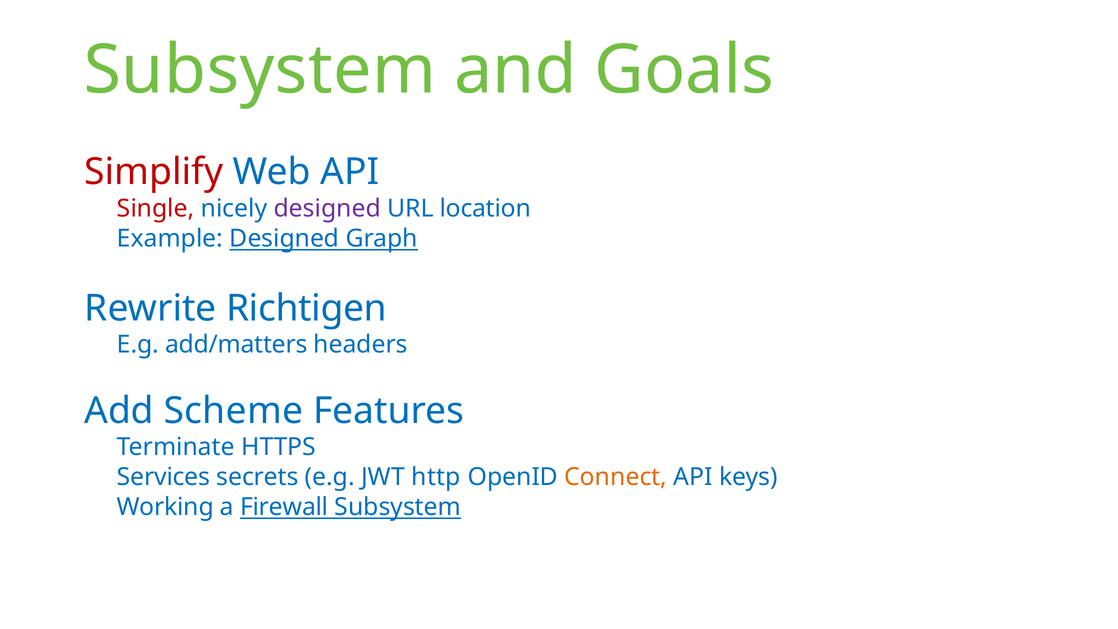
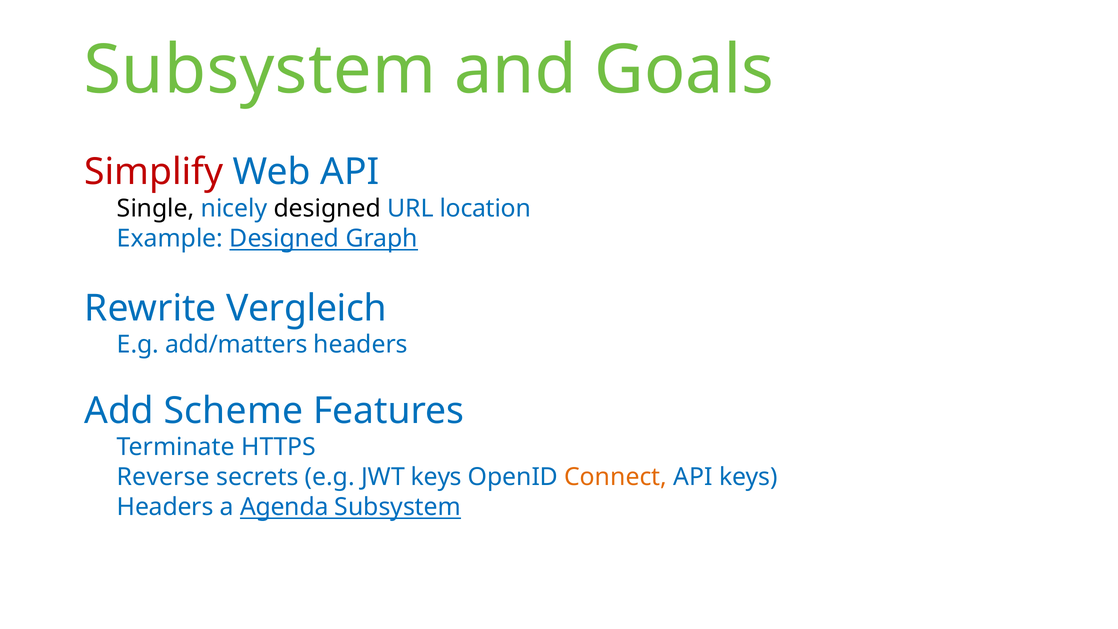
Single colour: red -> black (156, 208)
designed colour: purple -> black (327, 208)
Richtigen: Richtigen -> Vergleich (306, 308)
Services: Services -> Reverse (163, 477)
JWT http: http -> keys (436, 477)
Working: Working -> Headers (165, 507)
Firewall: Firewall -> Agenda (284, 507)
